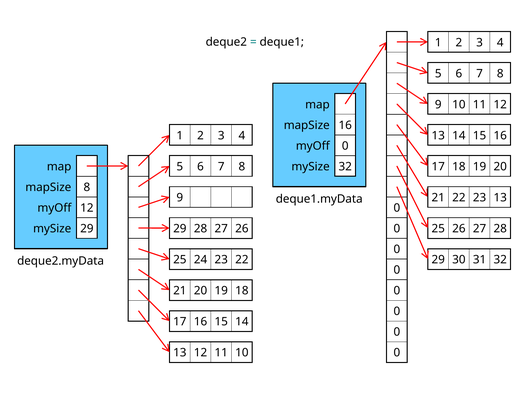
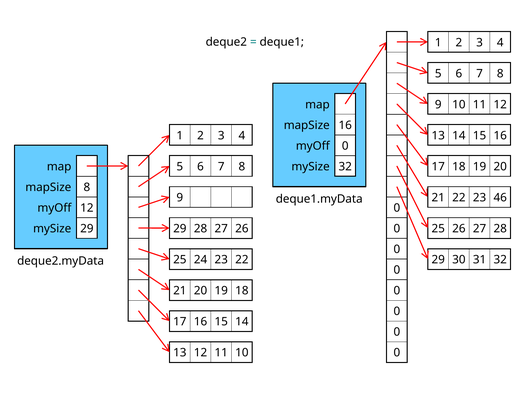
23 13: 13 -> 46 (500, 198)
